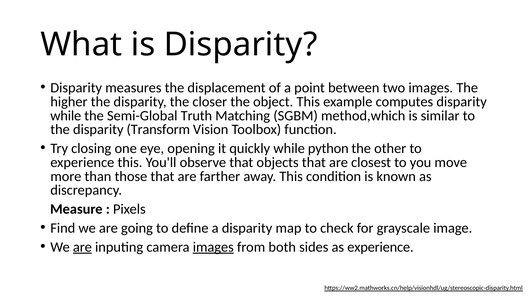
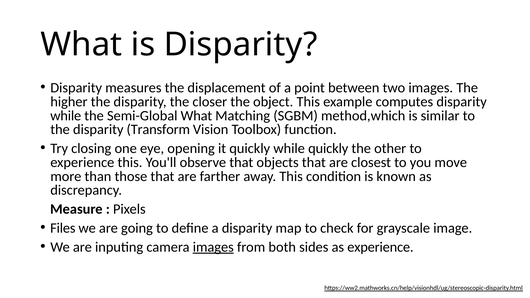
Semi-Global Truth: Truth -> What (196, 116)
while python: python -> quickly (328, 149)
Find: Find -> Files (63, 228)
are underline: present -> none (82, 247)
